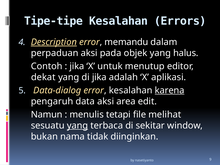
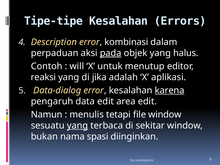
Description underline: present -> none (54, 42)
memandu: memandu -> kombinasi (126, 42)
pada underline: none -> present (111, 53)
jika: jika -> will (77, 66)
dekat: dekat -> reaksi (43, 77)
data aksi: aksi -> edit (106, 101)
file melihat: melihat -> window (165, 114)
tidak: tidak -> spasi (98, 136)
